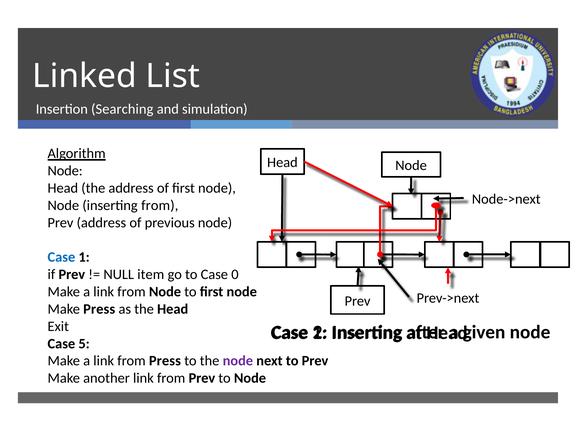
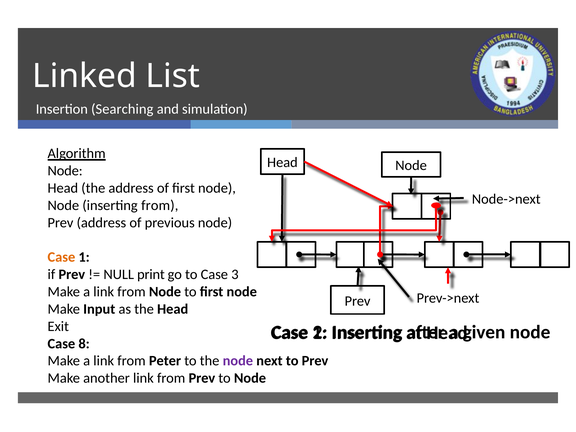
Case colour: blue -> orange (61, 257)
item: item -> print (151, 274)
0: 0 -> 3 (235, 274)
Make Press: Press -> Input (99, 309)
5: 5 -> 8 (84, 344)
from Press: Press -> Peter (165, 361)
